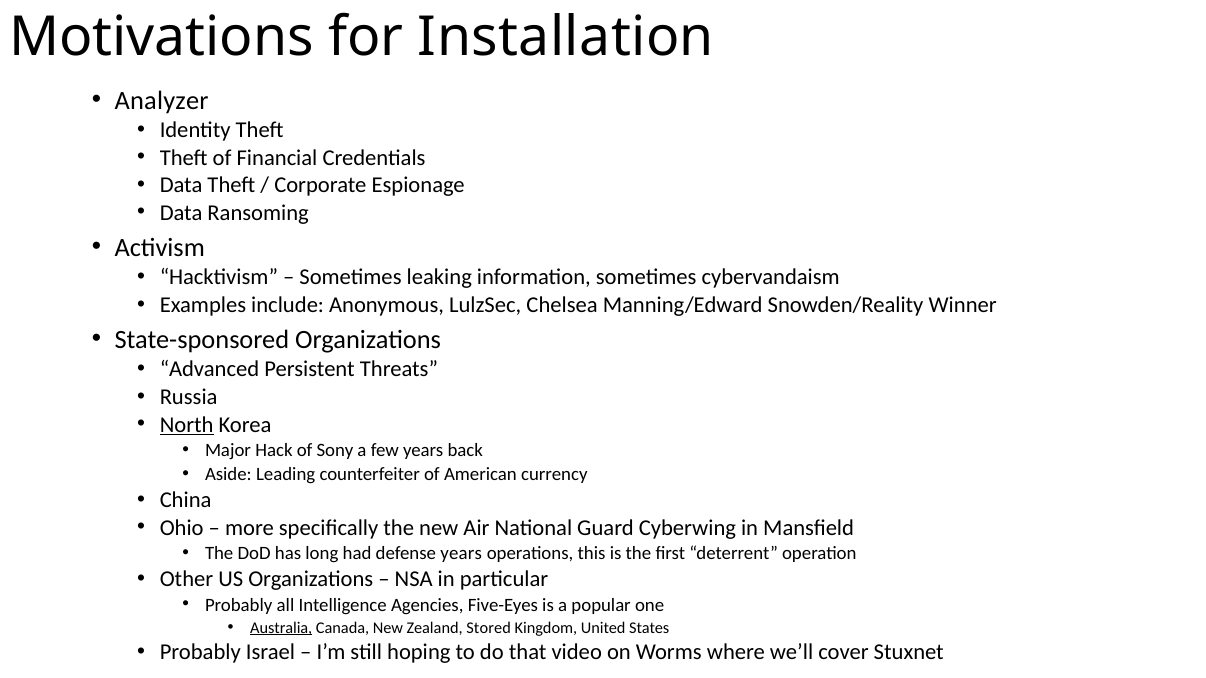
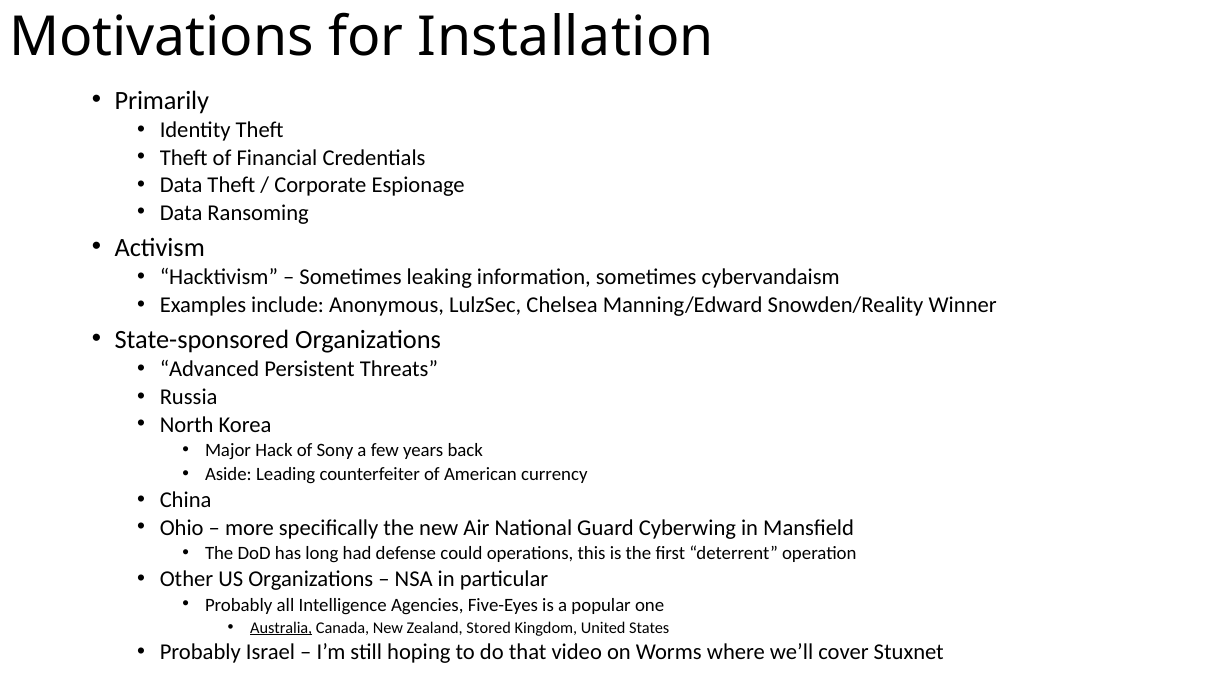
Analyzer: Analyzer -> Primarily (162, 101)
North underline: present -> none (187, 425)
defense years: years -> could (461, 554)
